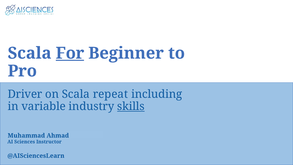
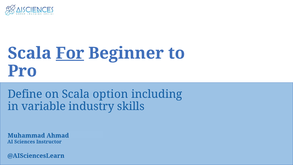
Driver: Driver -> Define (25, 94)
repeat: repeat -> option (110, 94)
skills underline: present -> none (131, 106)
